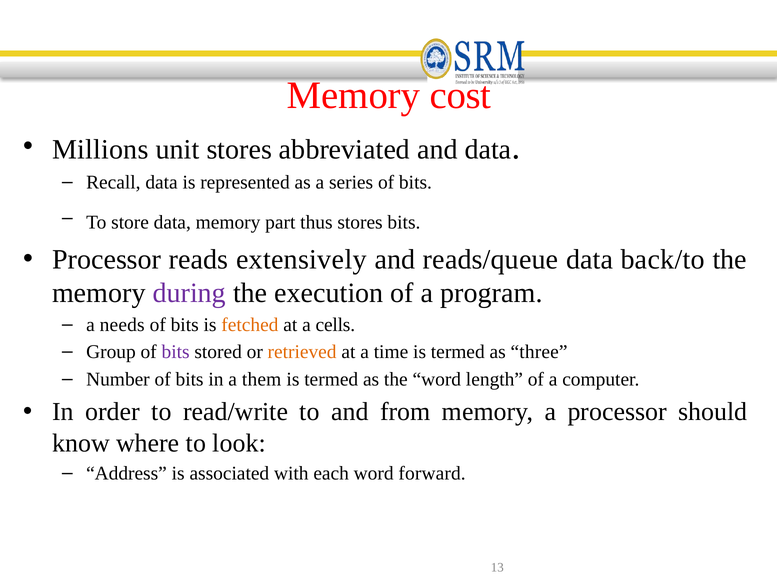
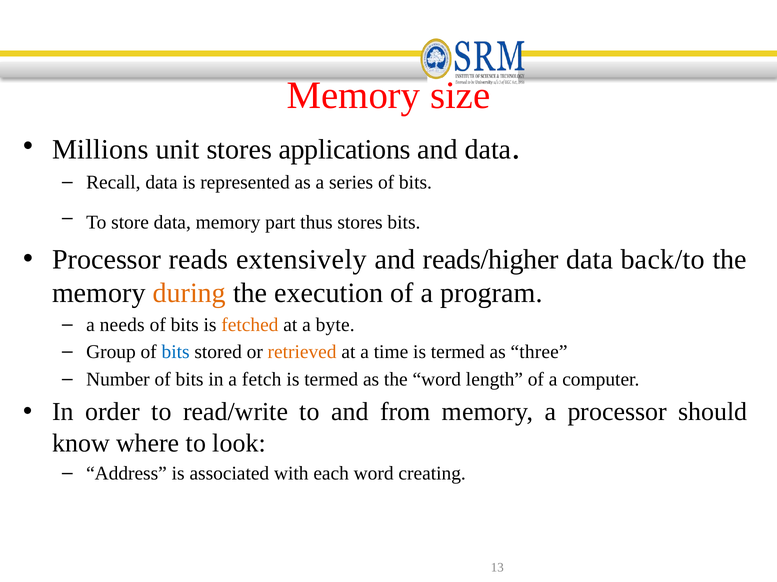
cost: cost -> size (460, 95)
abbreviated: abbreviated -> applications (345, 150)
reads/queue: reads/queue -> reads/higher (491, 260)
during colour: purple -> orange (189, 293)
cells: cells -> byte (335, 325)
bits colour: purple -> blue (176, 352)
them: them -> fetch (262, 380)
forward: forward -> creating (432, 474)
